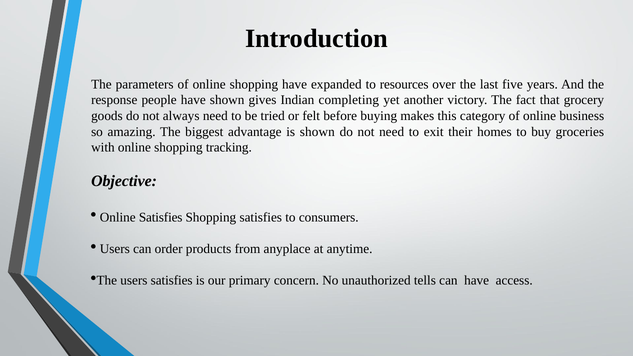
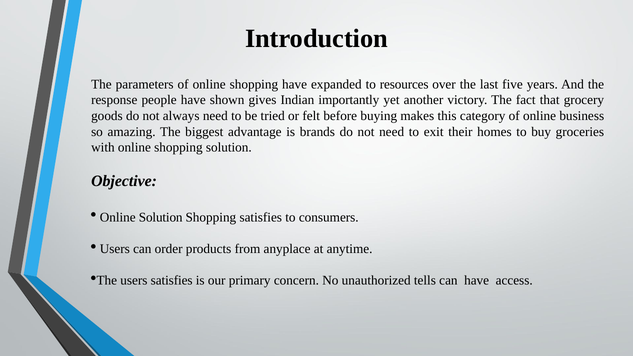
completing: completing -> importantly (349, 100)
is shown: shown -> brands (317, 132)
shopping tracking: tracking -> solution (229, 148)
Online Satisfies: Satisfies -> Solution (161, 217)
